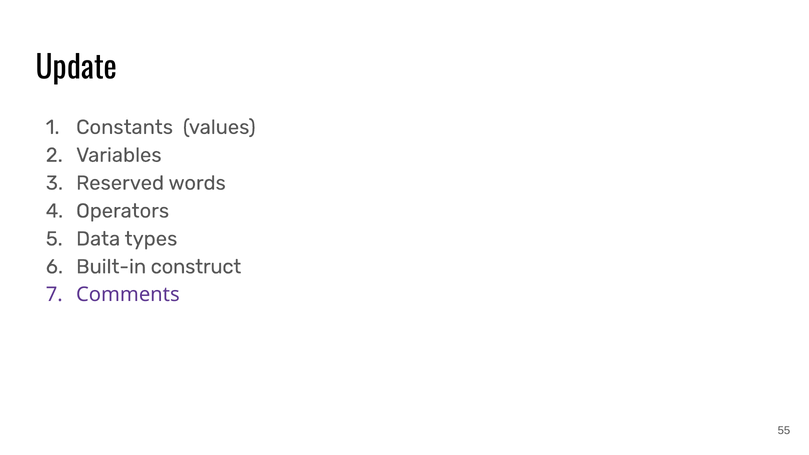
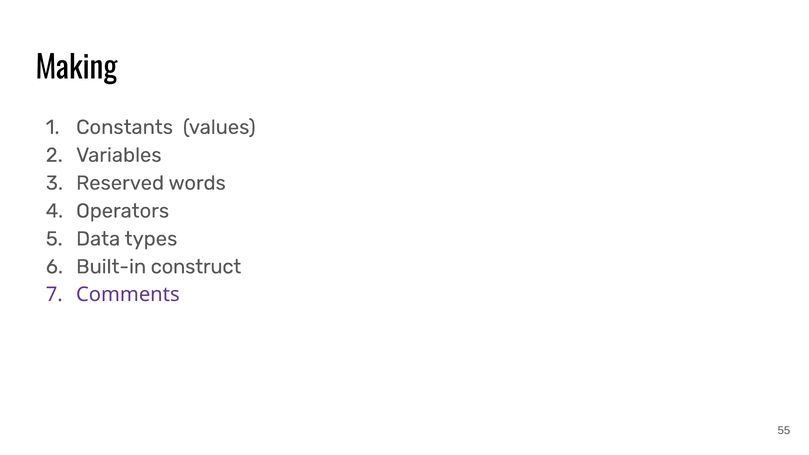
Update: Update -> Making (77, 69)
